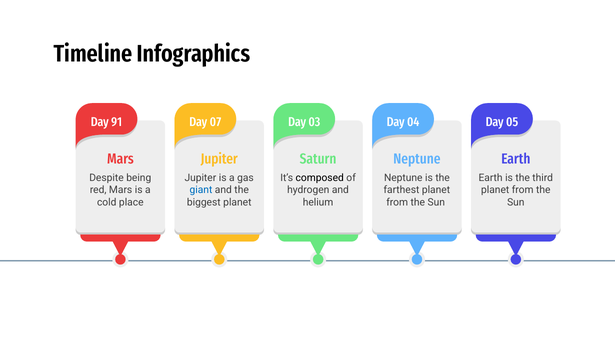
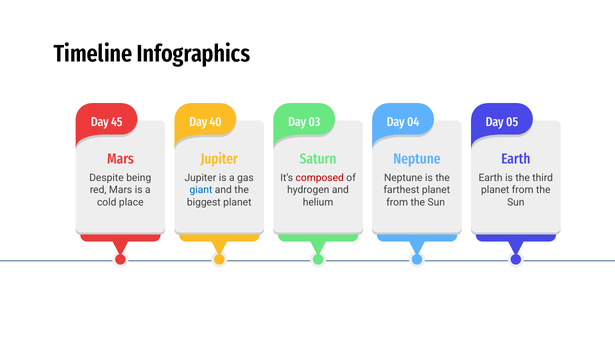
91: 91 -> 45 (117, 122)
07: 07 -> 40 (216, 122)
composed colour: black -> red (320, 178)
